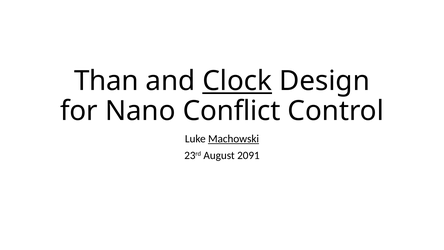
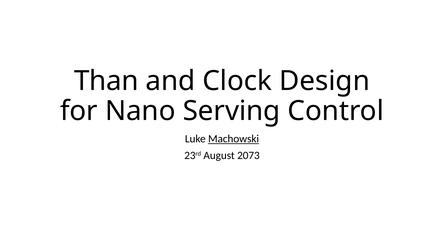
Clock underline: present -> none (237, 81)
Conflict: Conflict -> Serving (232, 111)
2091: 2091 -> 2073 (248, 155)
